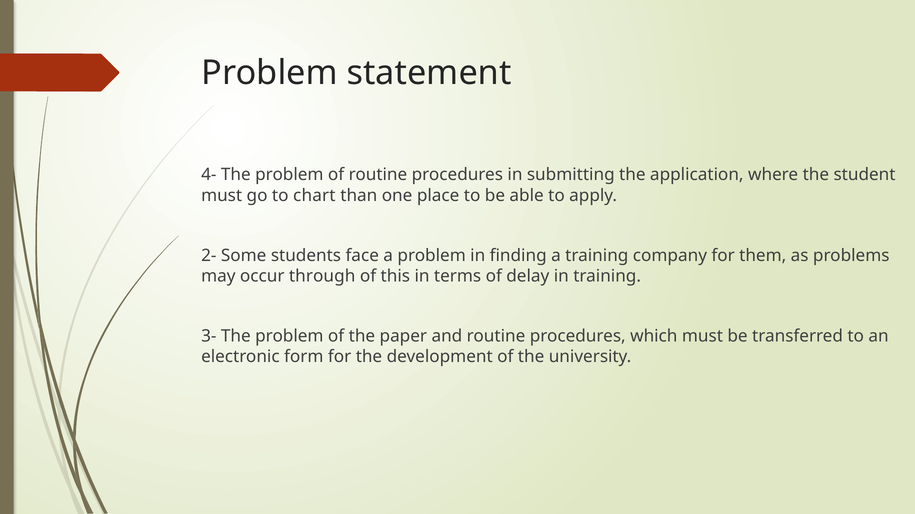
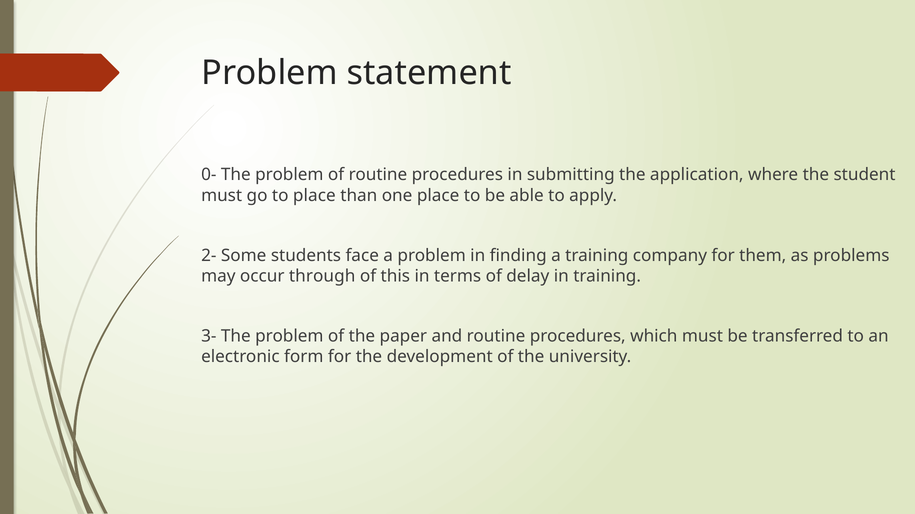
4-: 4- -> 0- (209, 175)
to chart: chart -> place (314, 196)
